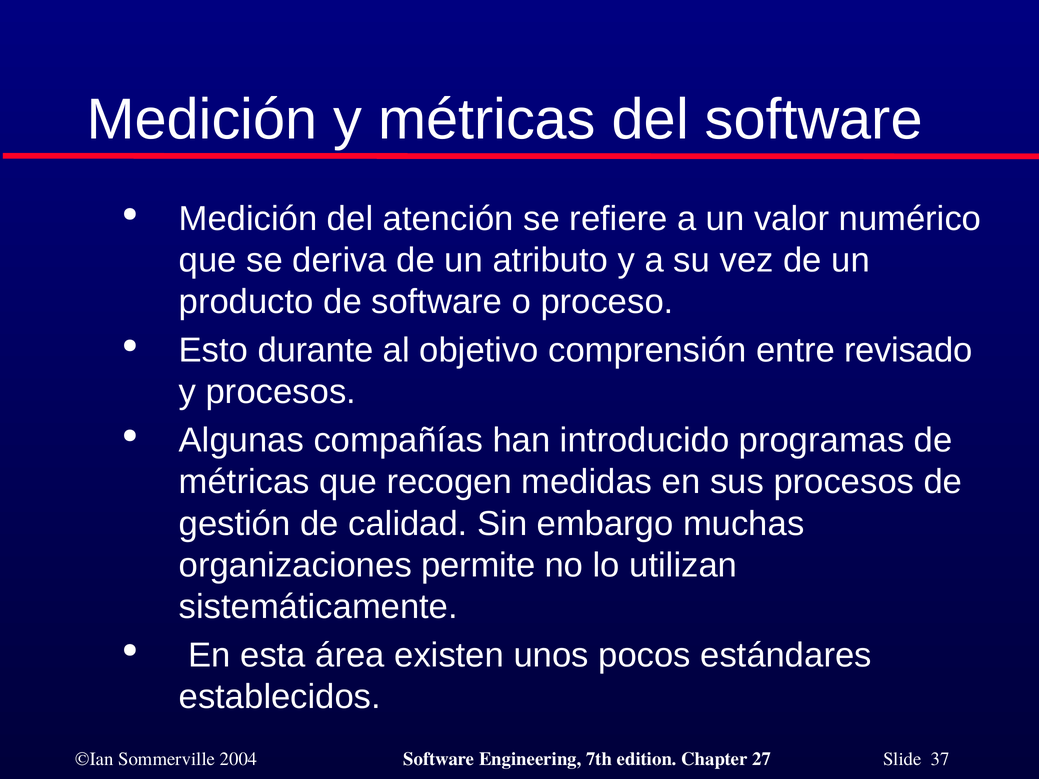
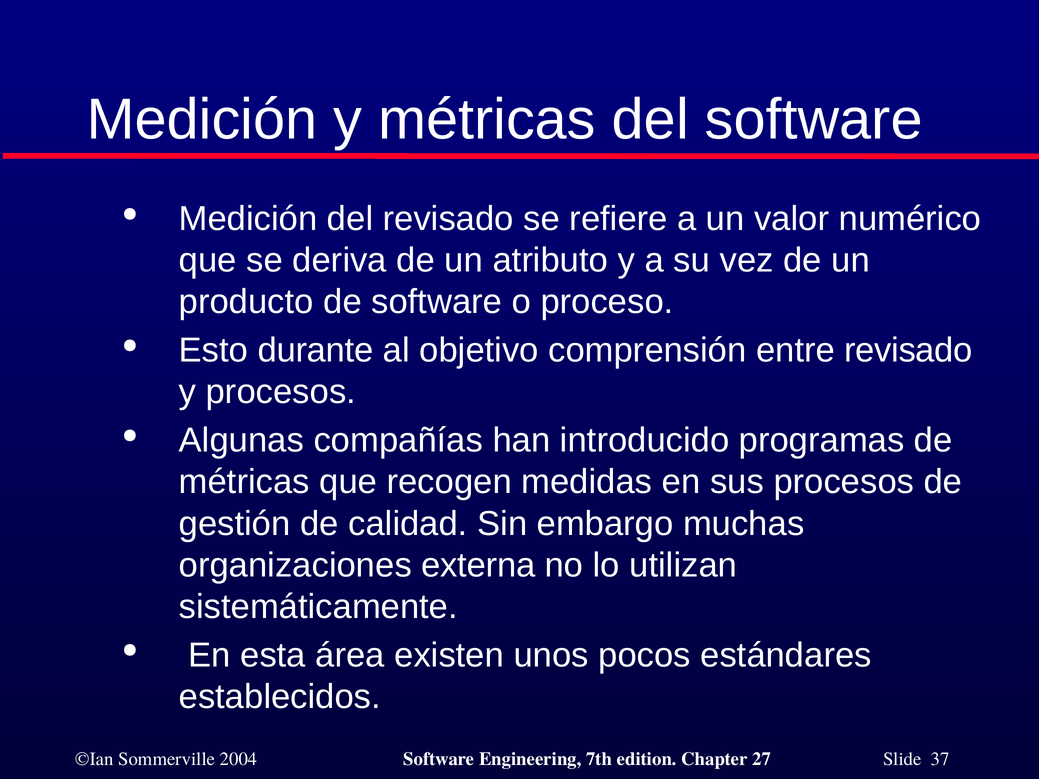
del atención: atención -> revisado (448, 219)
permite: permite -> externa (478, 565)
